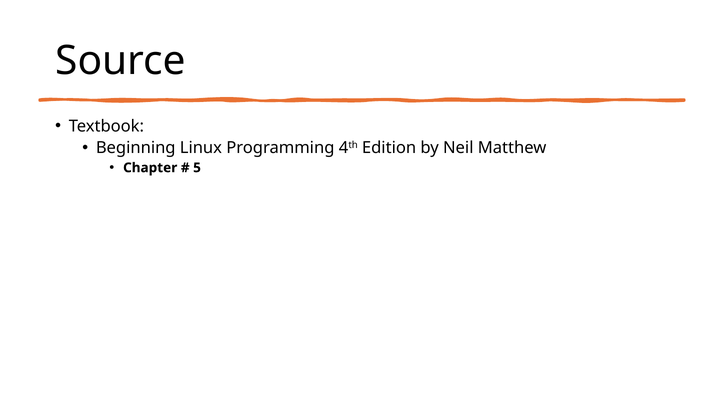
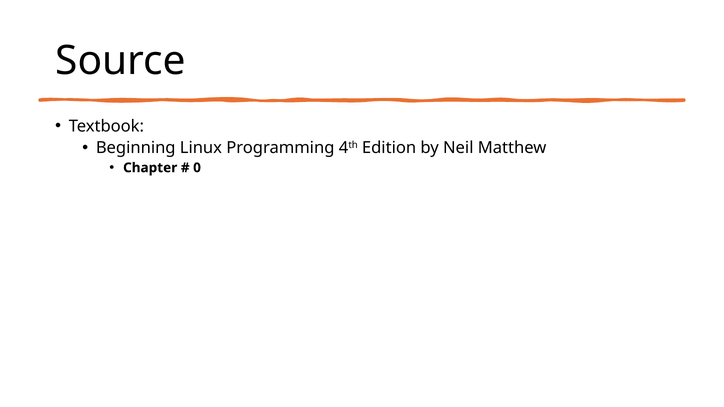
5: 5 -> 0 (197, 168)
